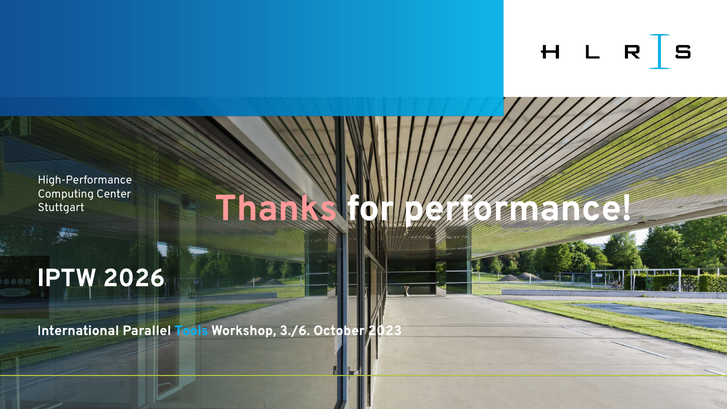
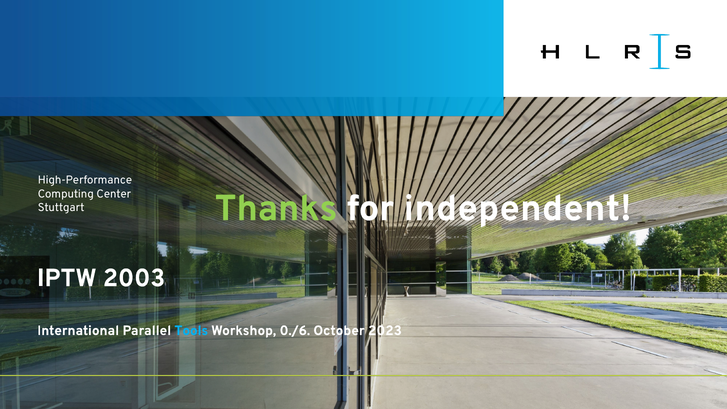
Thanks colour: pink -> light green (276, 208)
performance: performance -> independent (517, 208)
2026: 2026 -> 2003 (134, 278)
3./6: 3./6 -> 0./6 (295, 330)
